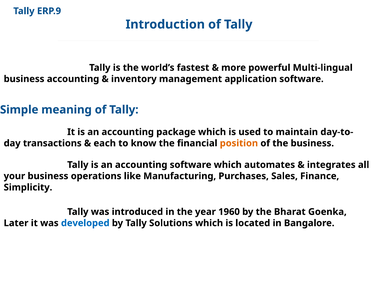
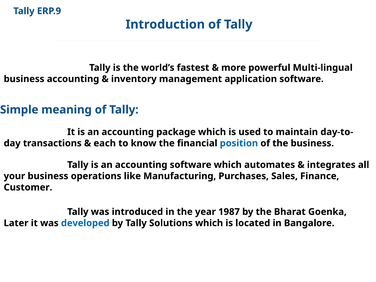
position colour: orange -> blue (239, 143)
Simplicity: Simplicity -> Customer (28, 187)
1960: 1960 -> 1987 (229, 212)
